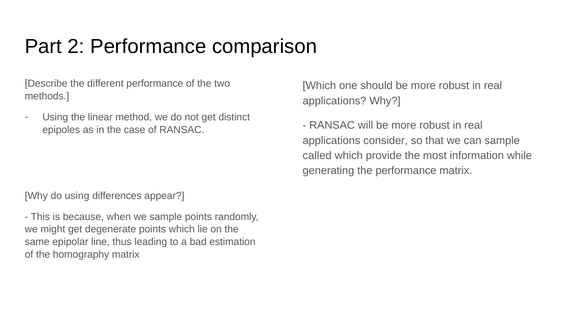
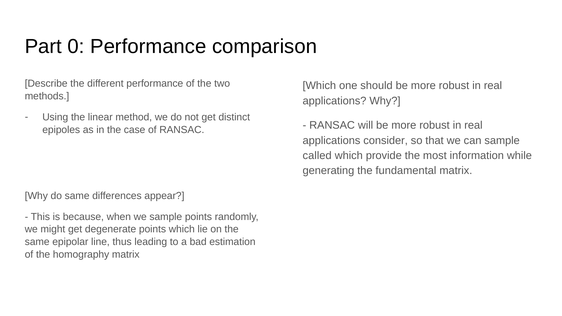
2: 2 -> 0 (76, 47)
the performance: performance -> fundamental (406, 171)
do using: using -> same (77, 196)
